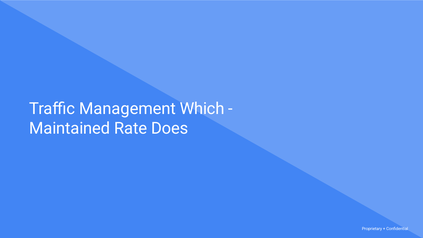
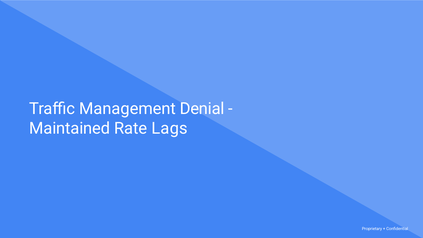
Which: Which -> Denial (202, 109)
Does: Does -> Lags (170, 128)
